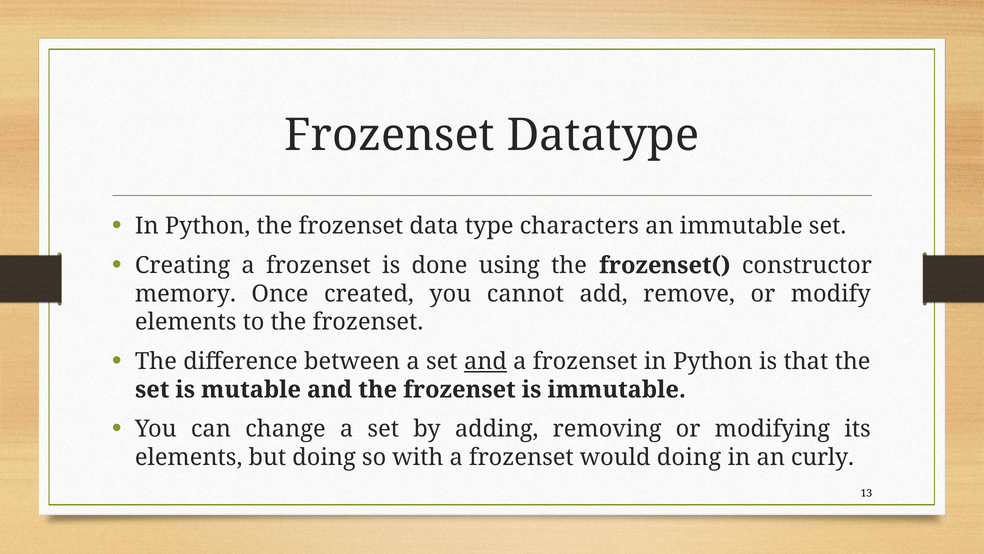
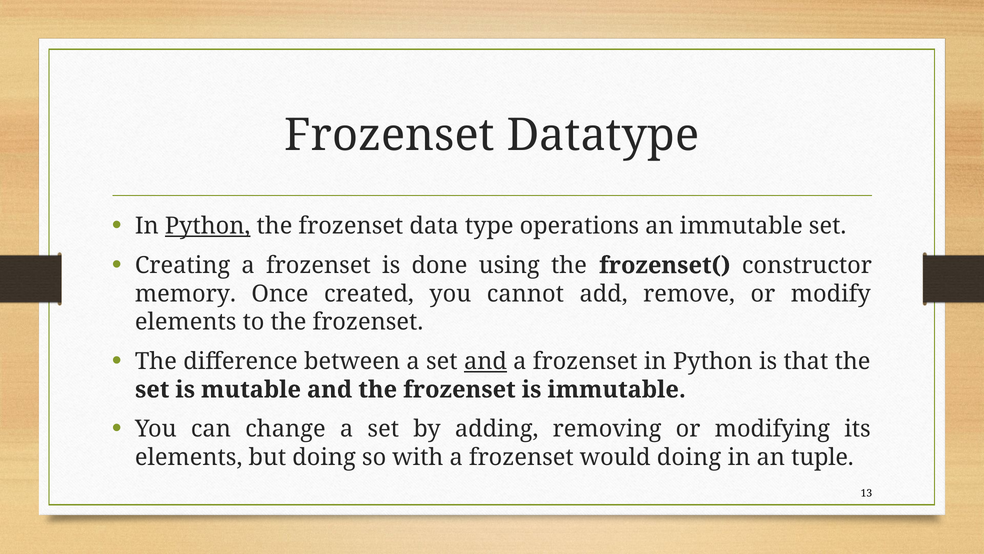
Python underline: none -> present (208, 226)
characters: characters -> operations (579, 226)
curly: curly -> tuple (822, 457)
